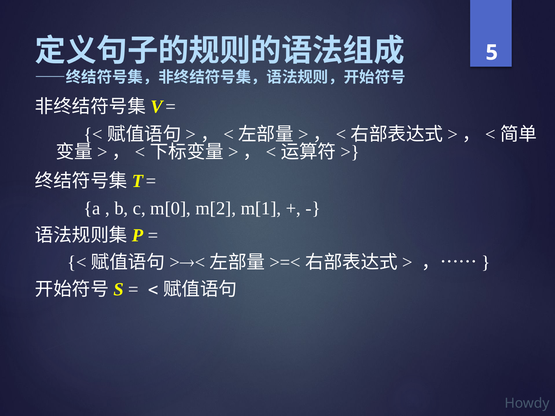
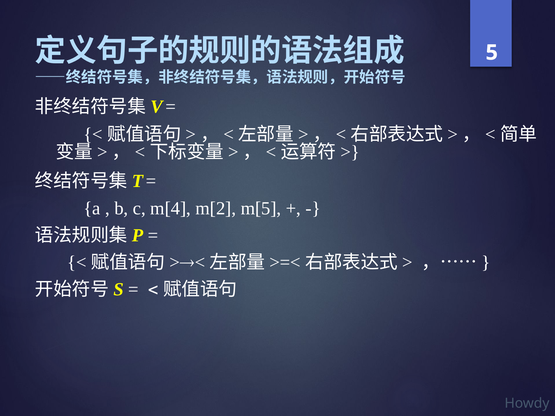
m[0: m[0 -> m[4 (171, 209)
m[1: m[1 -> m[5 (261, 209)
